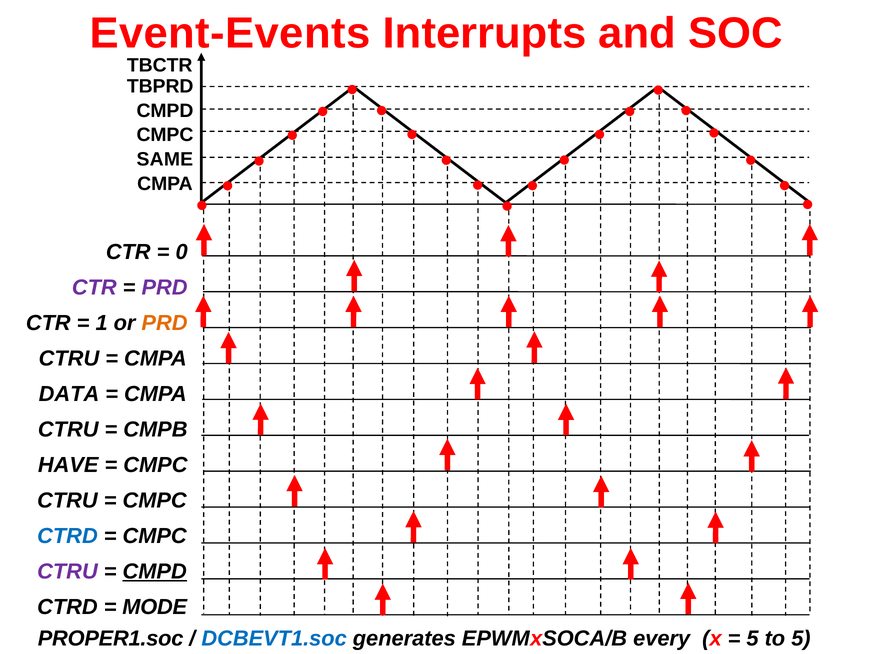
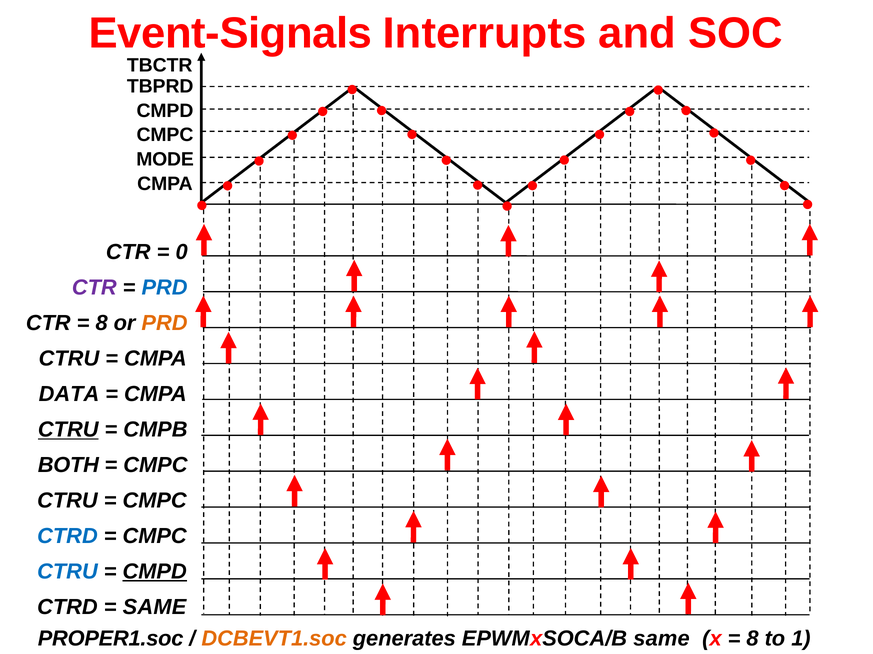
Event-Events: Event-Events -> Event-Signals (230, 34)
SAME: SAME -> MODE (165, 160)
PRD colour: purple -> blue (165, 288)
1: 1 -> 8 (102, 324)
CTRU underline: none -> present (68, 430)
HAVE: HAVE -> BOTH (68, 466)
CTRU colour: purple -> blue (67, 572)
MODE: MODE -> SAME (155, 608)
DCBEVT1.soc colour: blue -> orange (274, 639)
EPWMxSOCA/B every: every -> same (662, 639)
5: 5 -> 8 (752, 639)
to 5: 5 -> 1 (801, 639)
